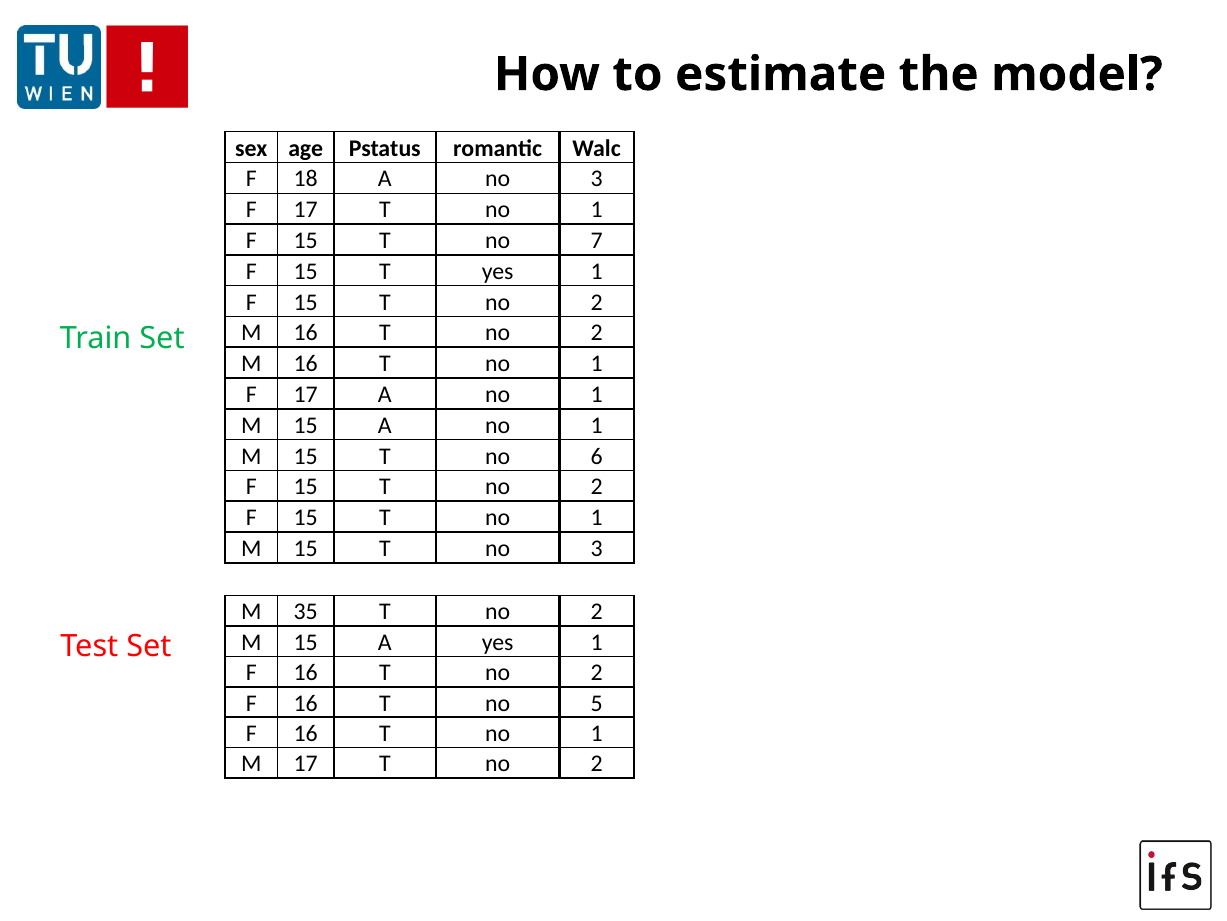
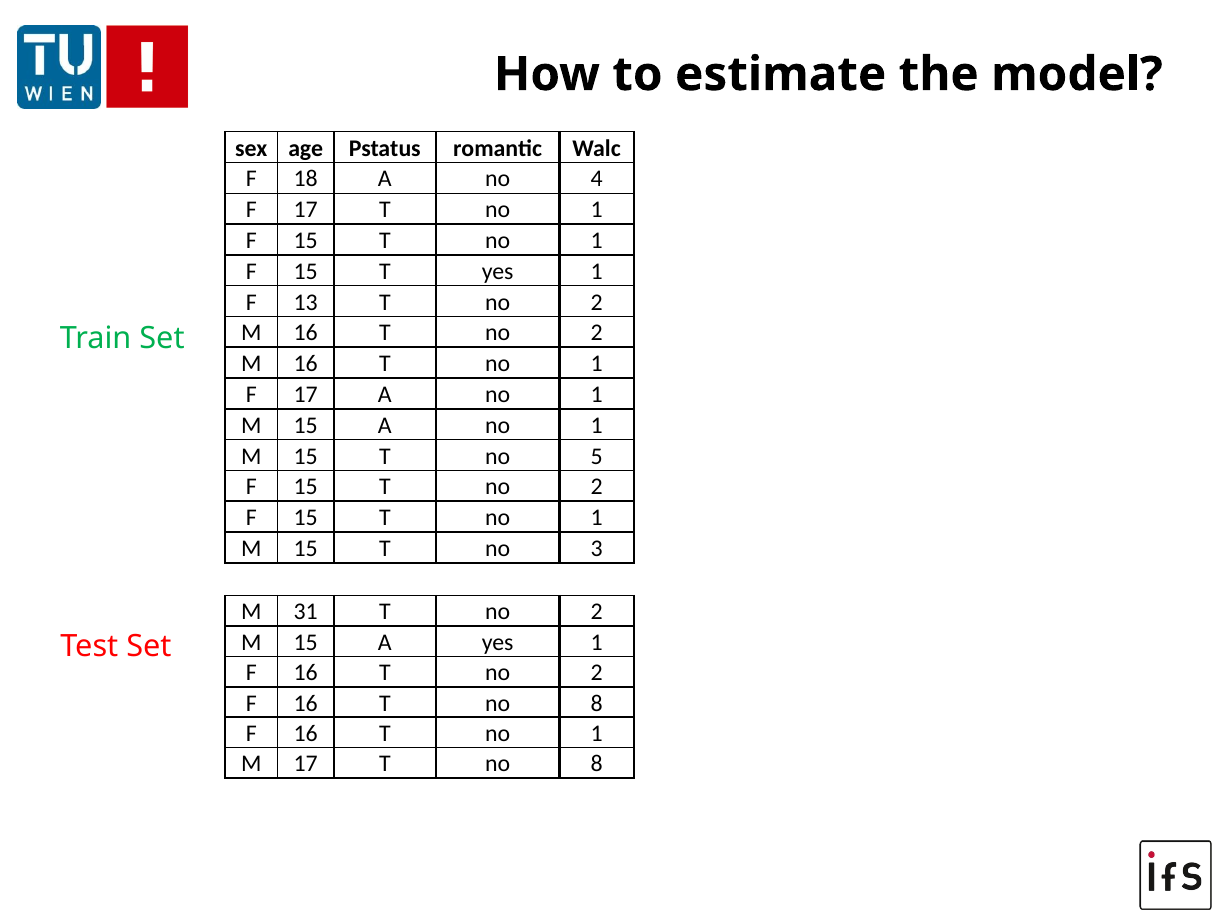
A no 3: 3 -> 4 (597, 179)
7: 7 -> 1 (597, 240)
15: 15 -> 13 (306, 302)
6: 6 -> 5 (597, 456)
35: 35 -> 31 (306, 612)
16 T no 5: 5 -> 8 (597, 703)
17 T no 2: 2 -> 8 (597, 763)
